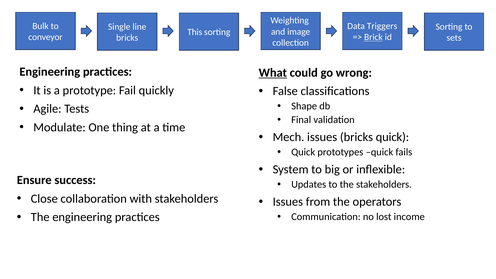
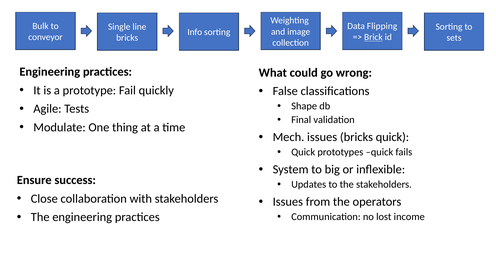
Triggers: Triggers -> Flipping (382, 26)
This: This -> Info (195, 32)
What underline: present -> none (273, 73)
